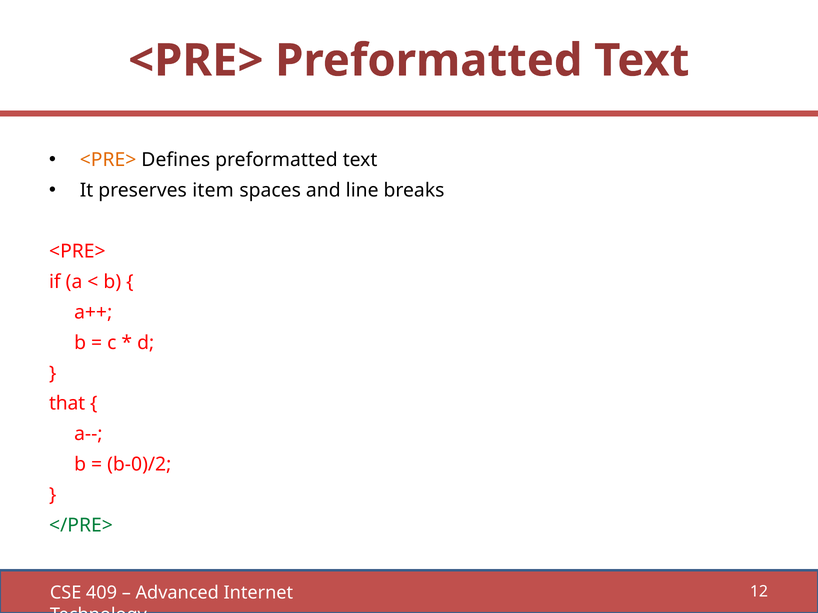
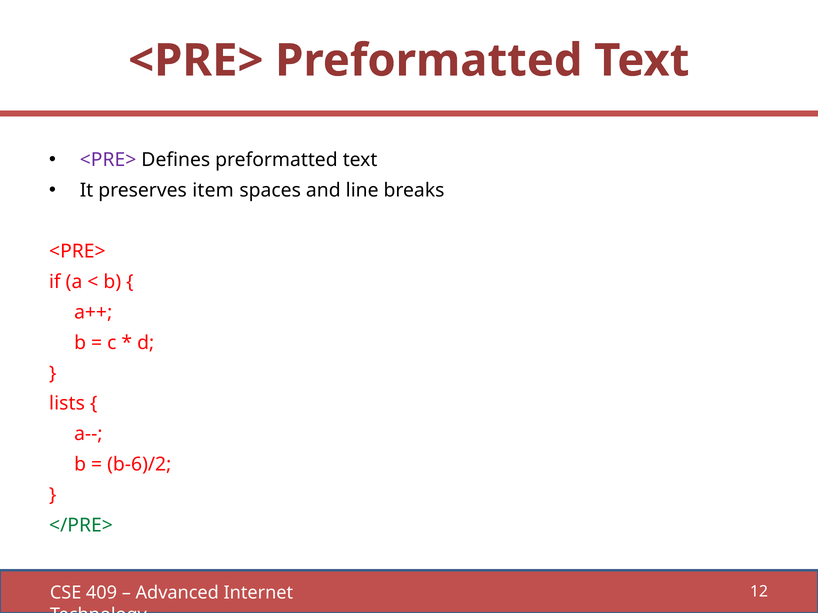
<PRE> colour: orange -> purple (108, 160)
that: that -> lists (67, 404)
b-0)/2: b-0)/2 -> b-6)/2 (139, 465)
